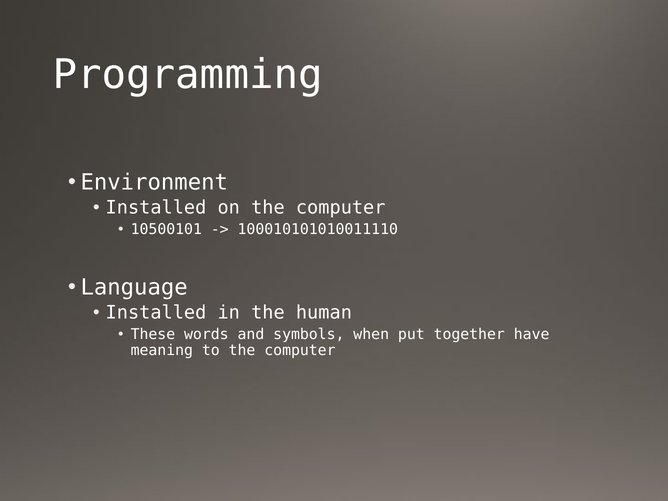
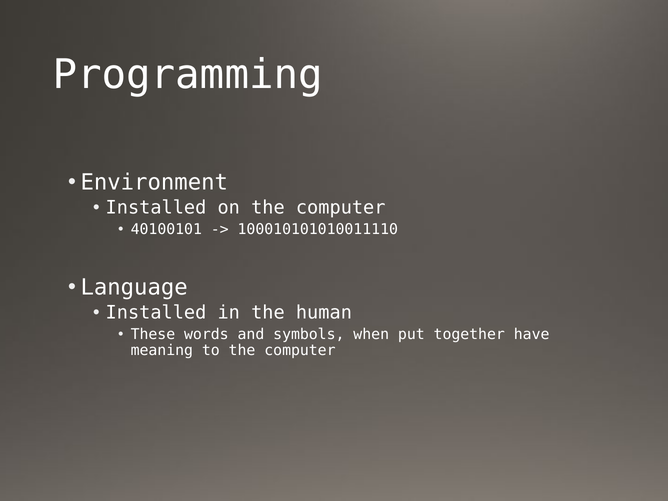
10500101: 10500101 -> 40100101 (166, 229)
